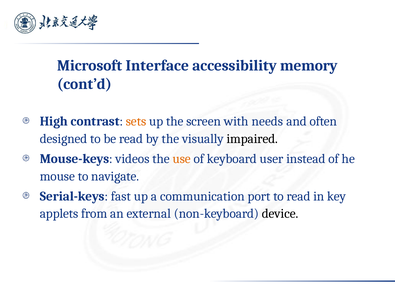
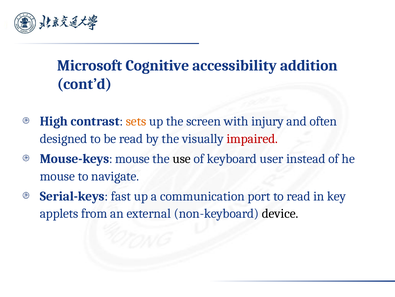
Interface: Interface -> Cognitive (157, 65)
memory: memory -> addition (309, 65)
needs: needs -> injury (268, 121)
impaired colour: black -> red (252, 138)
Mouse-keys videos: videos -> mouse (132, 158)
use colour: orange -> black (182, 158)
